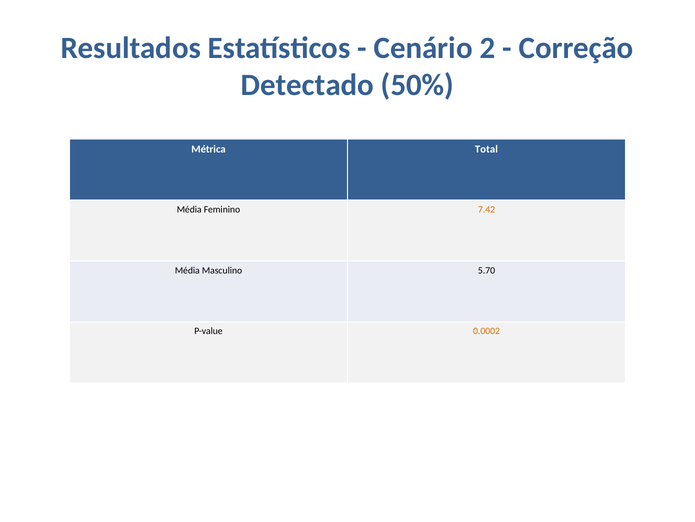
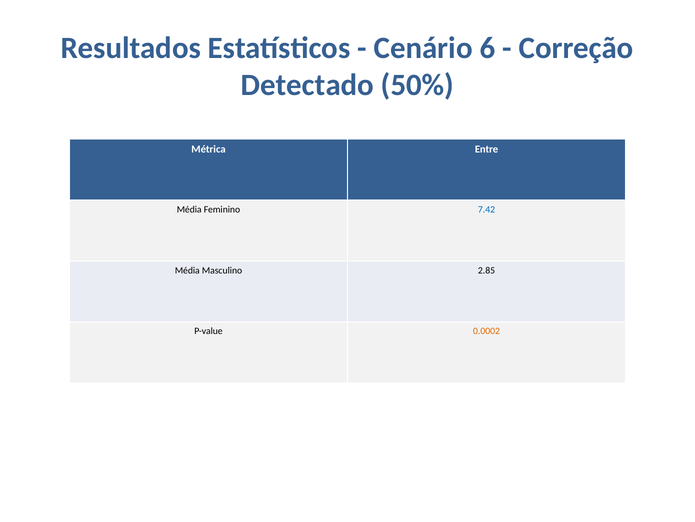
2: 2 -> 6 (487, 48)
Total: Total -> Entre (487, 149)
7.42 colour: orange -> blue (487, 209)
5.70: 5.70 -> 2.85 (487, 270)
